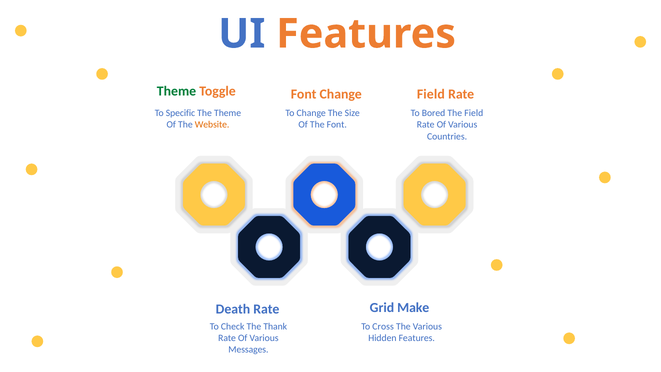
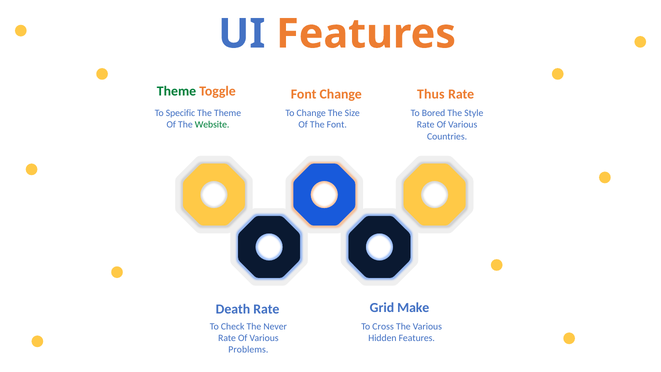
Field: Field -> Thus (431, 94)
The Field: Field -> Style (474, 113)
Website colour: orange -> green (212, 125)
Thank: Thank -> Never (275, 326)
Messages: Messages -> Problems (248, 350)
